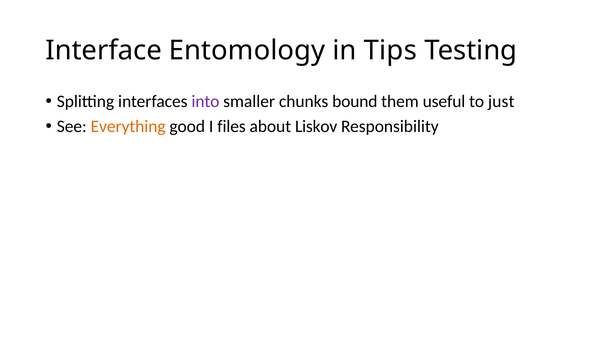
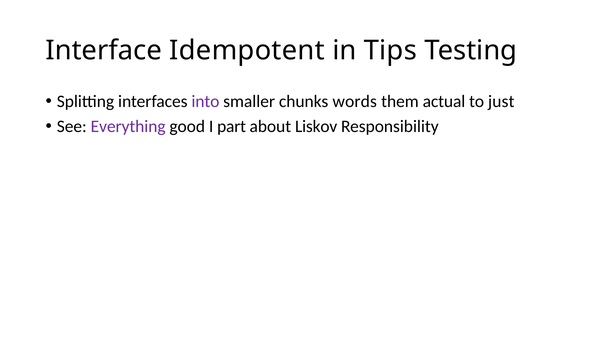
Entomology: Entomology -> Idempotent (247, 50)
bound: bound -> words (355, 101)
useful: useful -> actual (444, 101)
Everything colour: orange -> purple (128, 126)
files: files -> part (232, 126)
